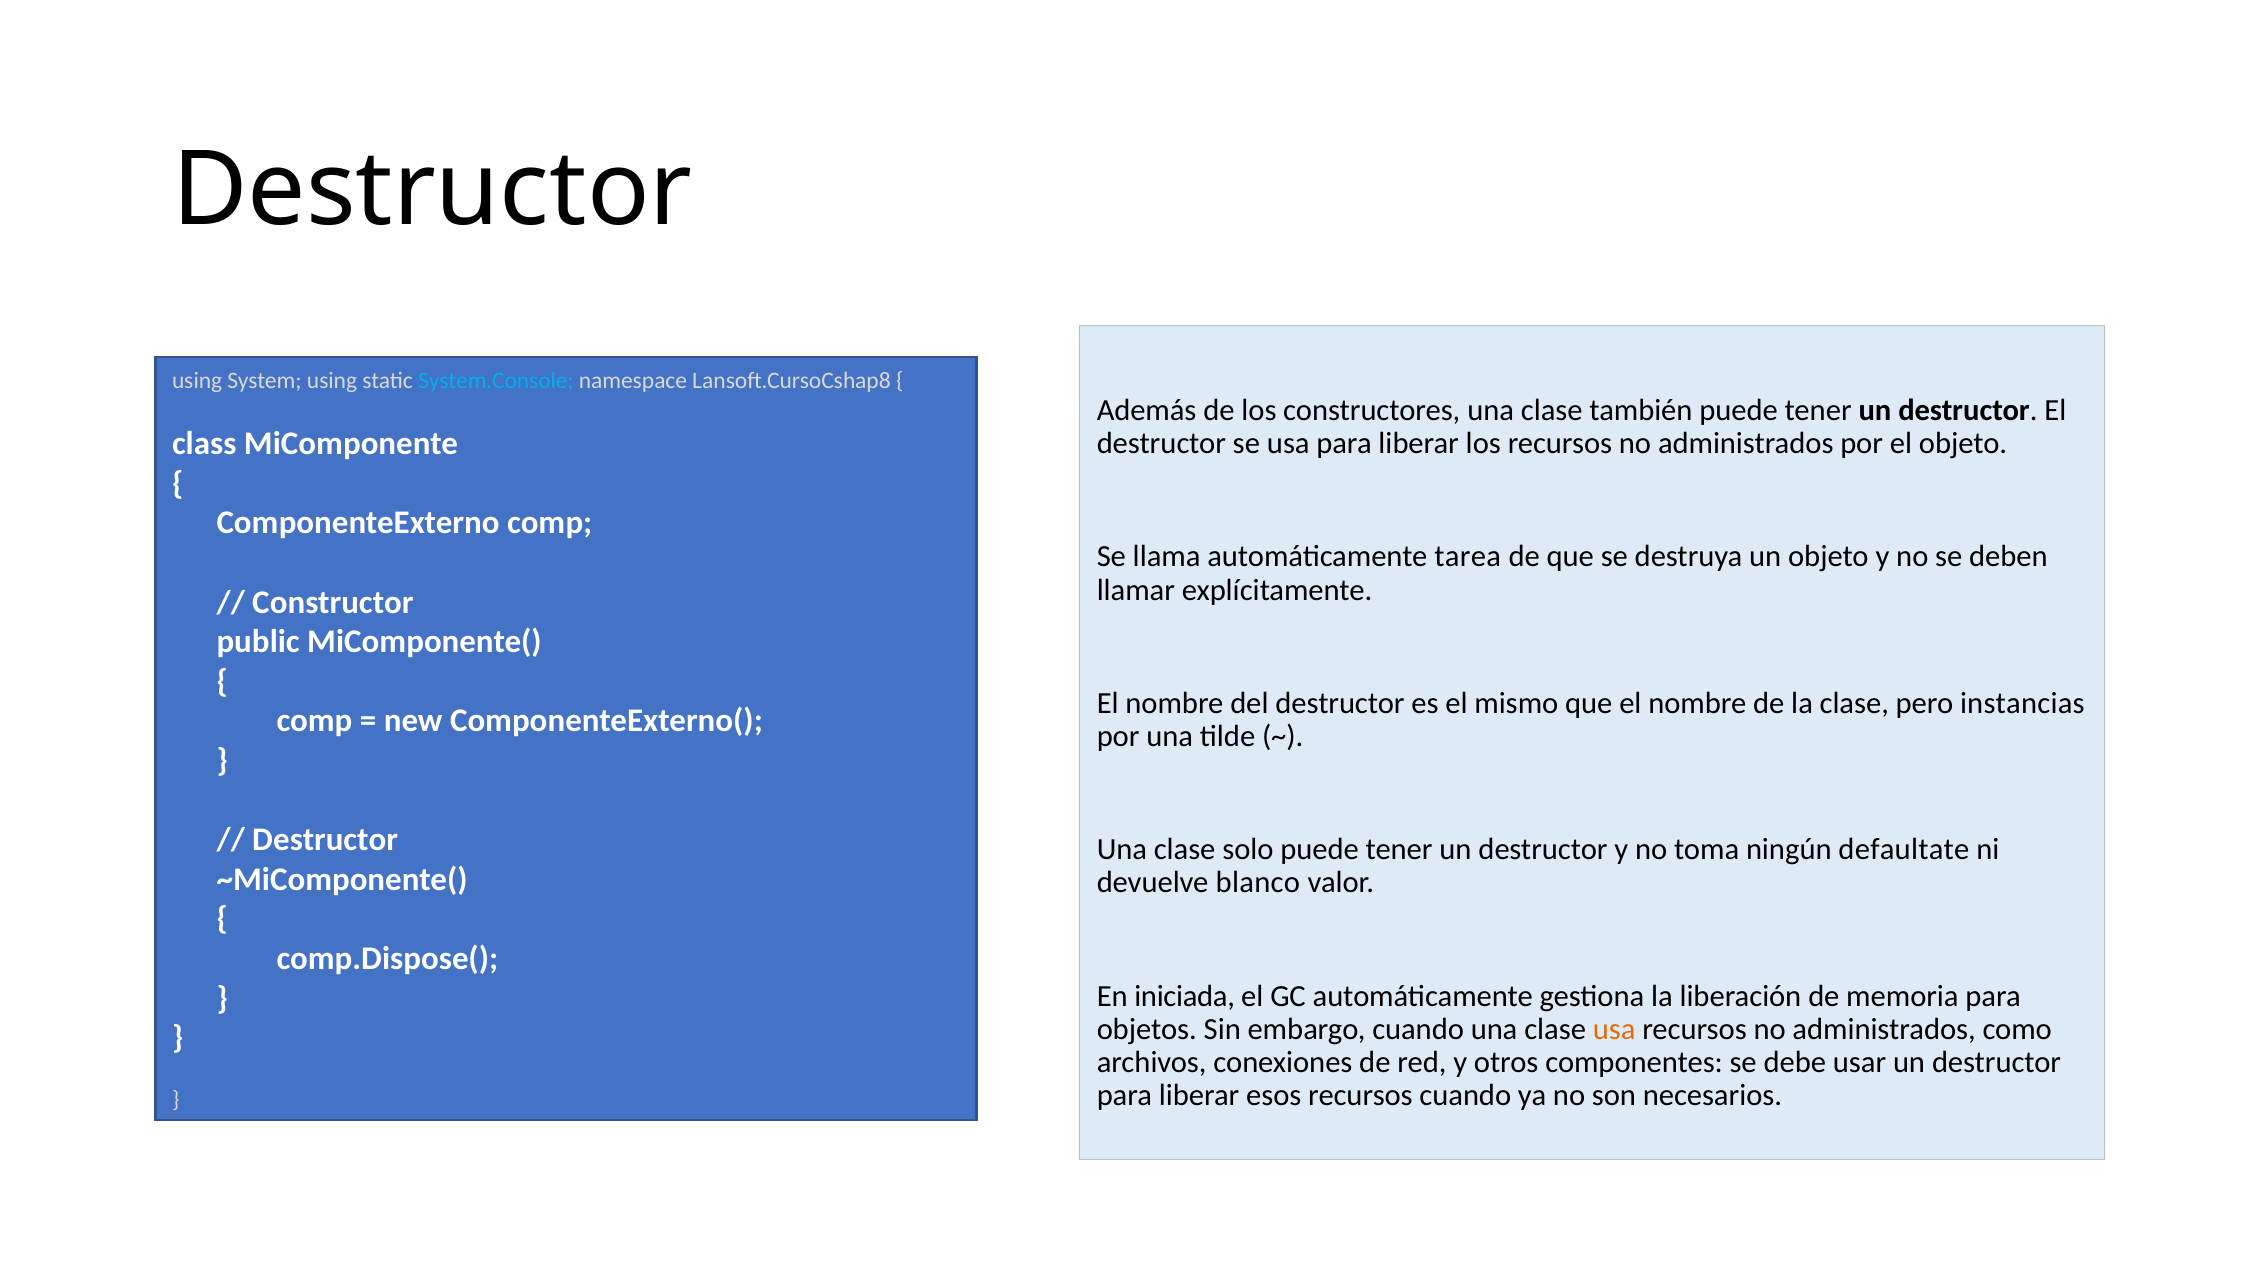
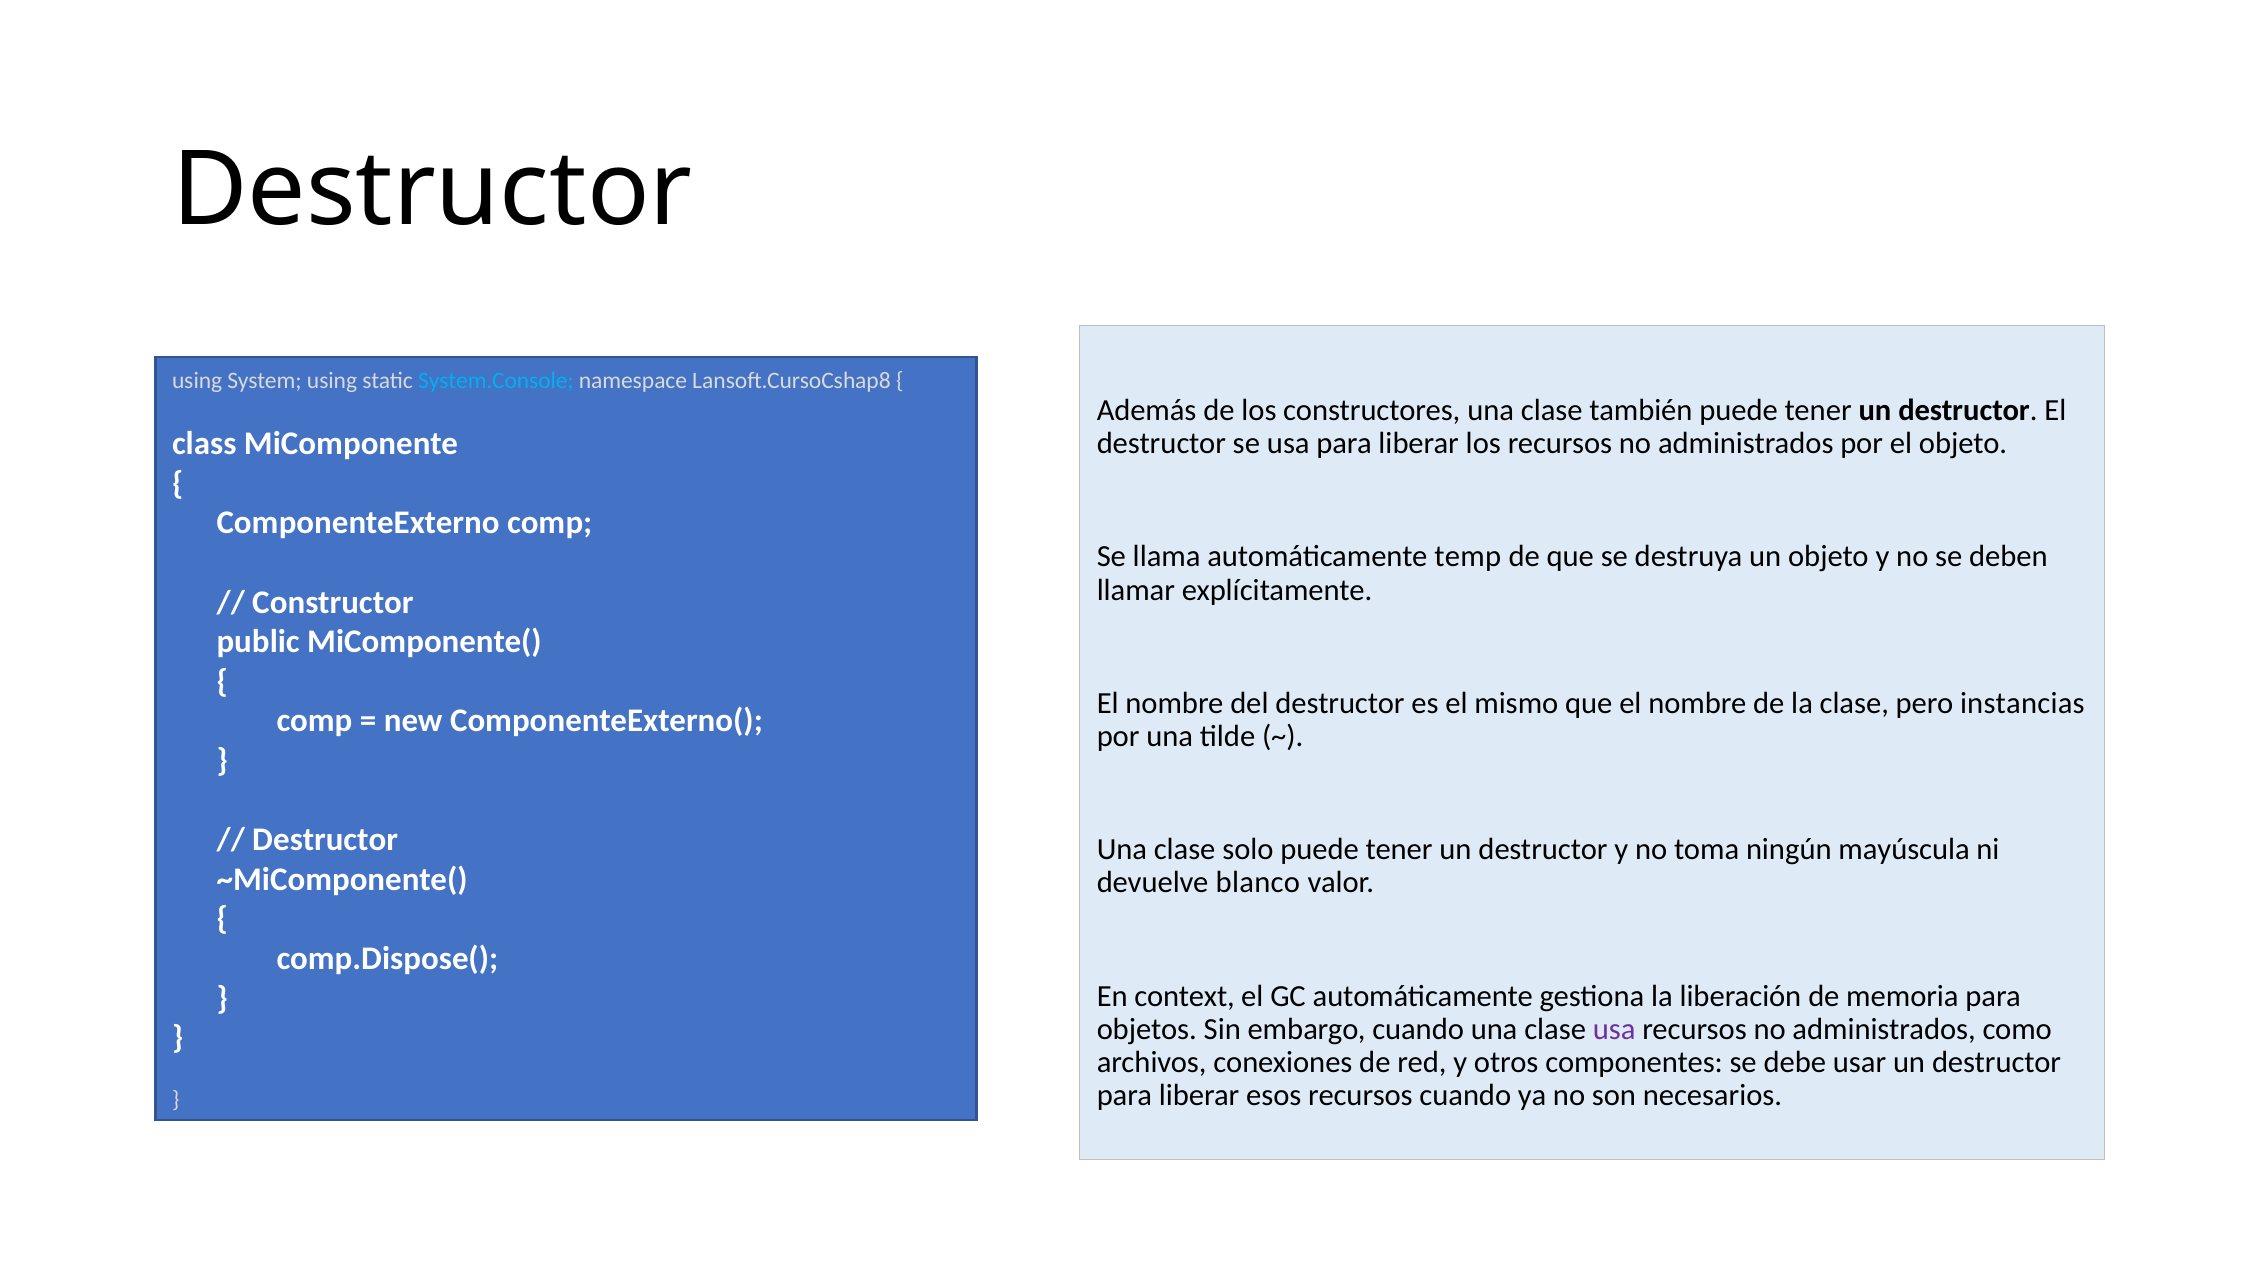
tarea: tarea -> temp (1468, 556)
defaultate: defaultate -> mayúscula (1904, 849)
iniciada: iniciada -> context (1185, 995)
usa colour: orange -> purple (1614, 1029)
